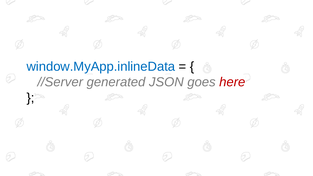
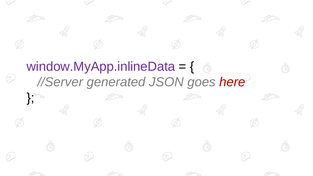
window.MyApp.inlineData colour: blue -> purple (101, 67)
